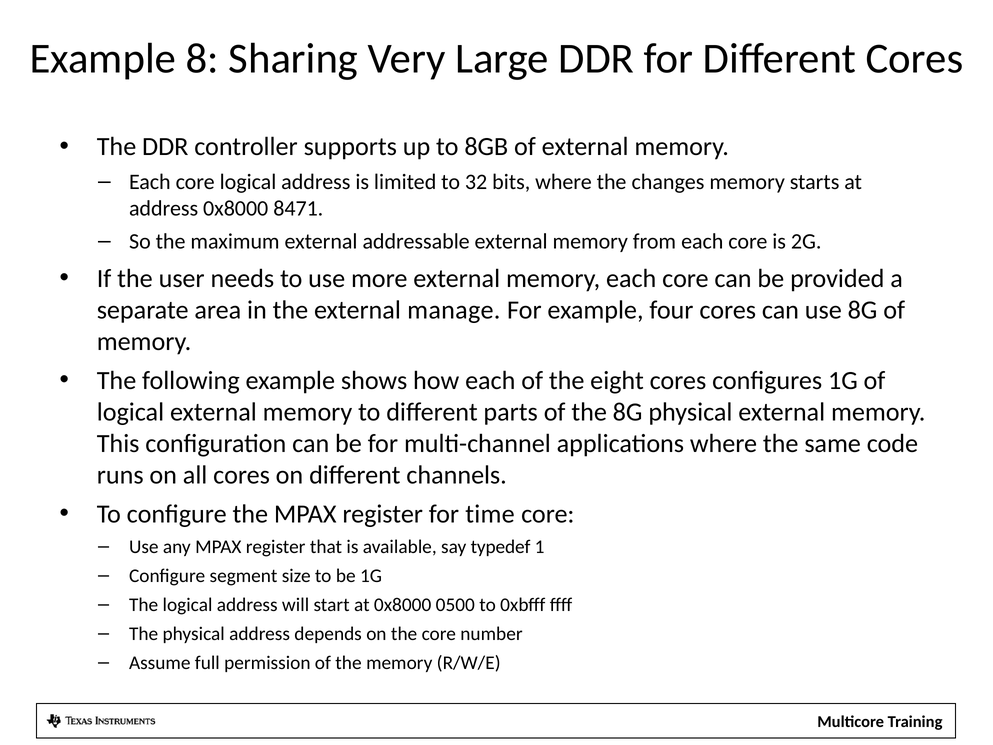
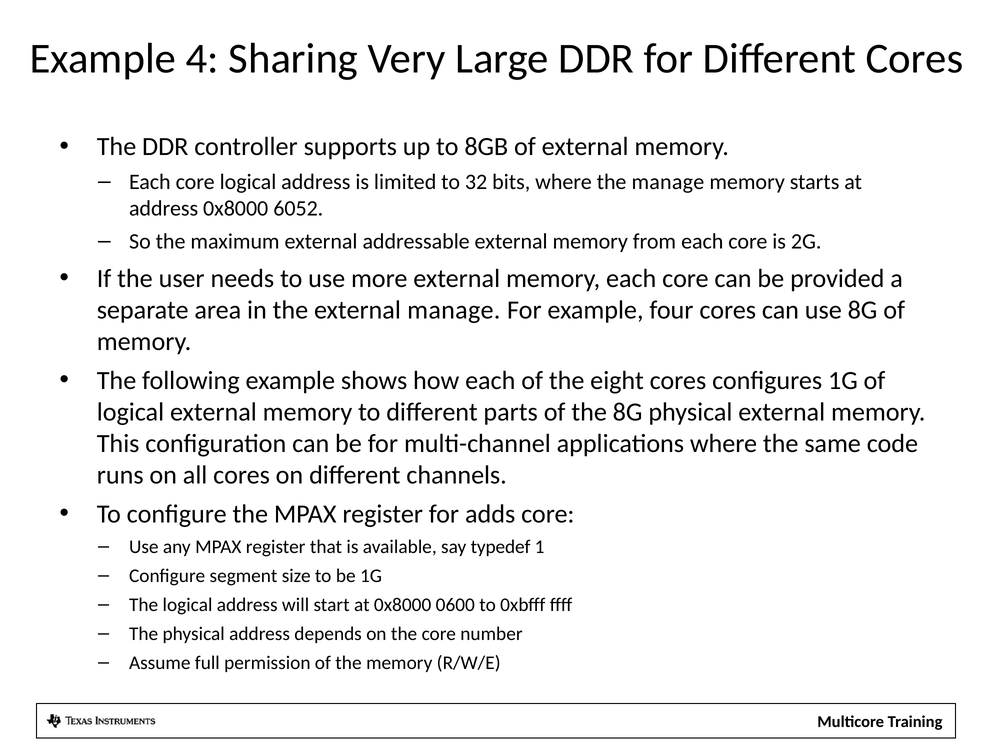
8: 8 -> 4 (202, 58)
the changes: changes -> manage (668, 182)
8471: 8471 -> 6052 (298, 208)
time: time -> adds (490, 514)
0500: 0500 -> 0600 (455, 604)
